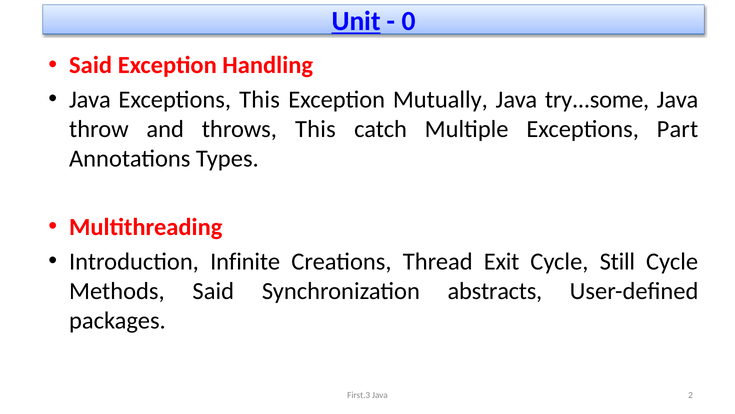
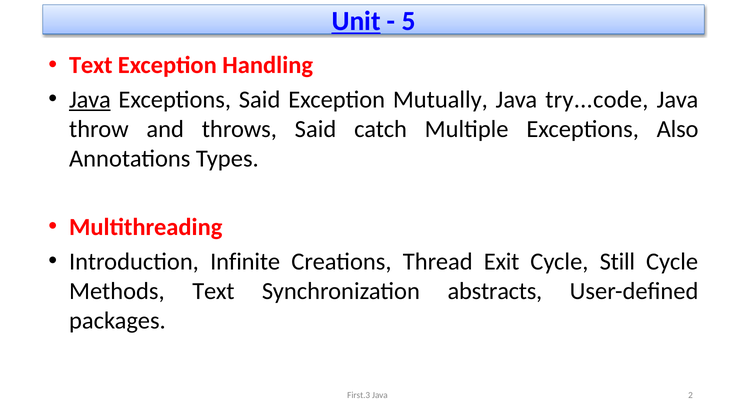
0: 0 -> 5 (408, 21)
Said: Said -> Text (91, 65)
Java underline: none -> present (90, 99)
Exceptions This: This -> Said (260, 99)
try...some: try...some -> try...code (597, 99)
throws This: This -> Said (316, 129)
Part: Part -> Also (678, 129)
Methods Said: Said -> Text (213, 291)
